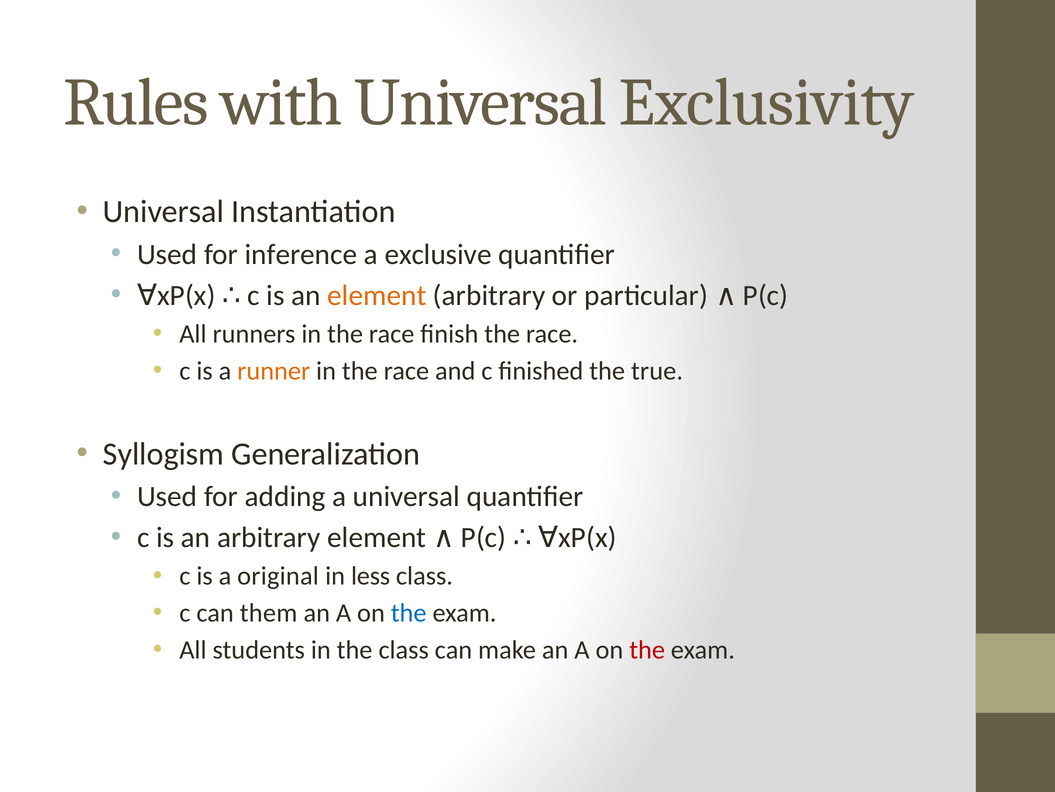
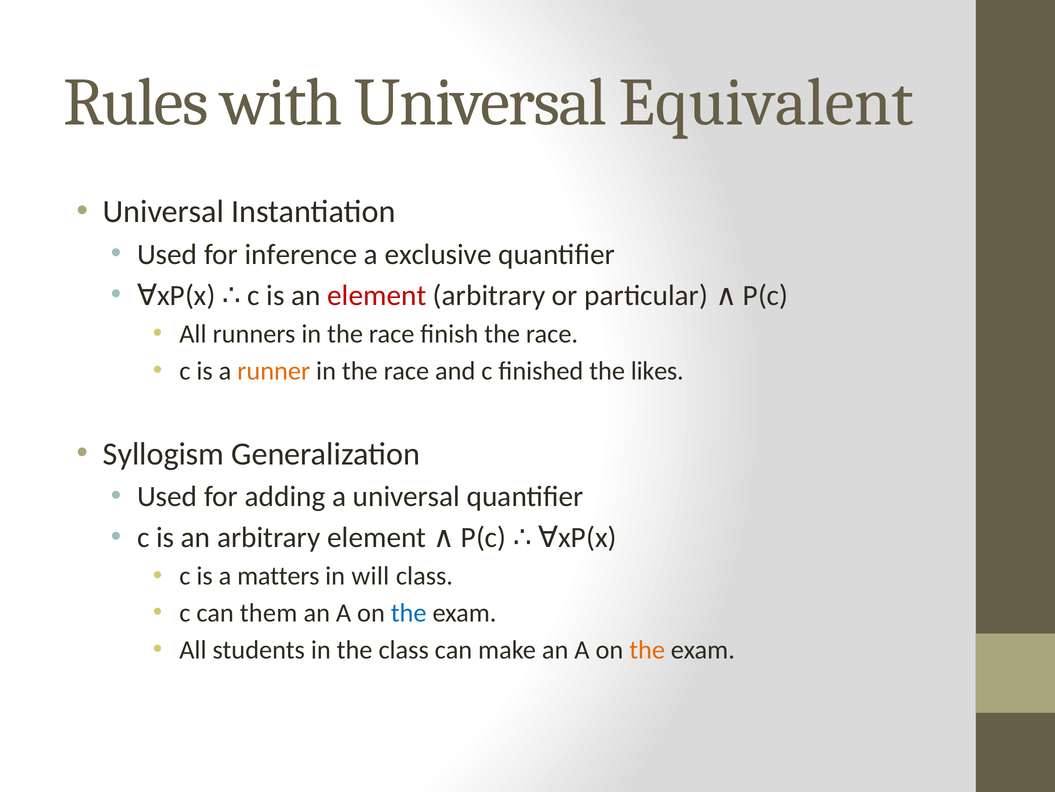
Exclusivity: Exclusivity -> Equivalent (766, 102)
element colour: orange -> red (377, 295)
true: true -> likes (657, 371)
original: original -> matters (278, 576)
less: less -> will (370, 576)
the colour: red -> orange (647, 650)
